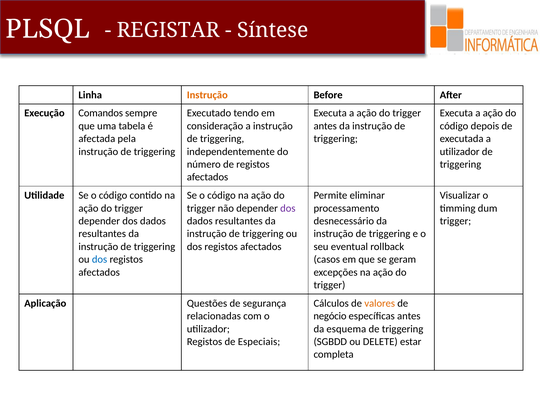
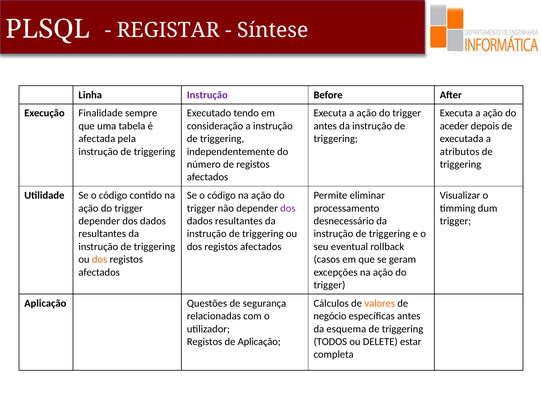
Instrução colour: orange -> purple (207, 95)
Comandos: Comandos -> Finalidade (101, 113)
código: código -> aceder (454, 126)
utilizador: utilizador -> atributos (460, 152)
dos colour: blue -> orange (100, 260)
de Especiais: Especiais -> Aplicação (259, 342)
SGBDD: SGBDD -> TODOS (330, 342)
